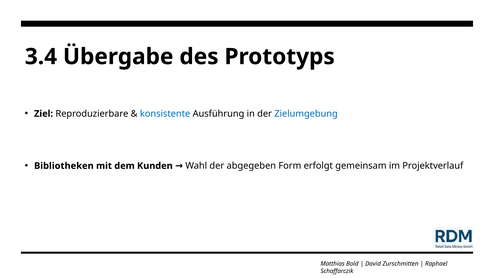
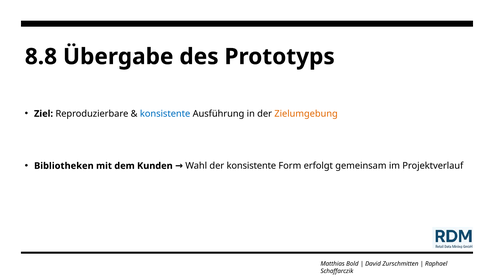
3.4: 3.4 -> 8.8 (41, 57)
Zielumgebung colour: blue -> orange (306, 114)
der abgegeben: abgegeben -> konsistente (251, 166)
